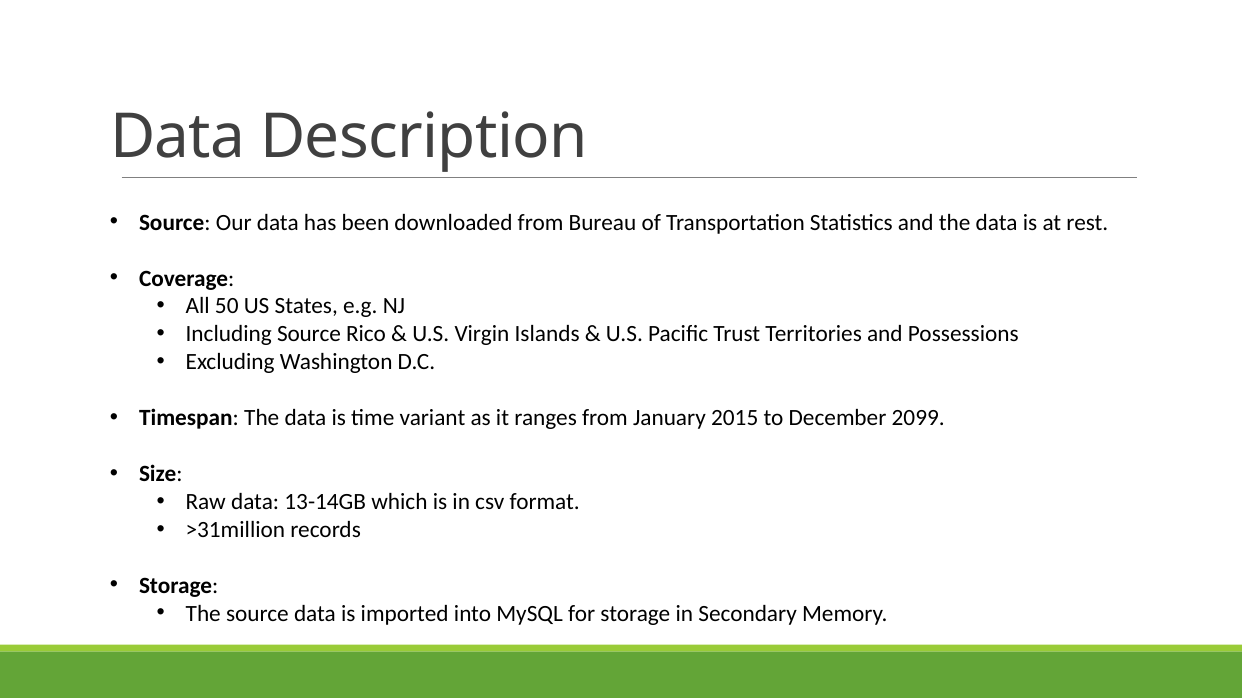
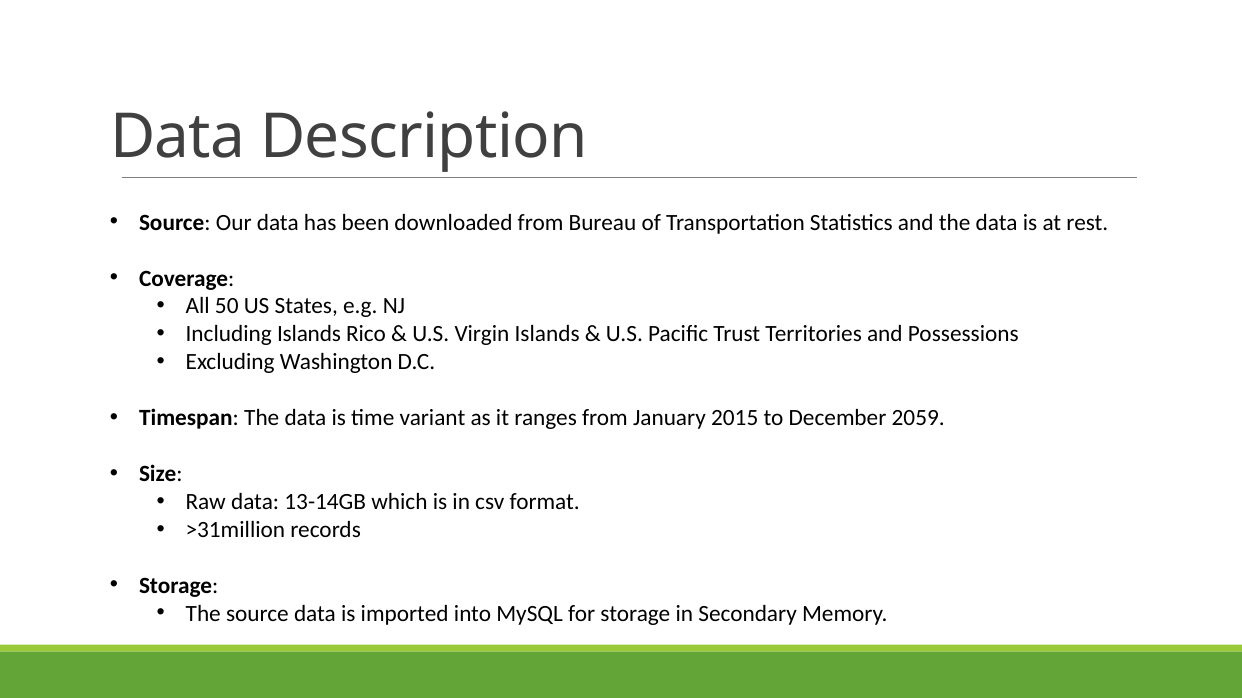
Including Source: Source -> Islands (309, 334)
2099: 2099 -> 2059 (918, 418)
